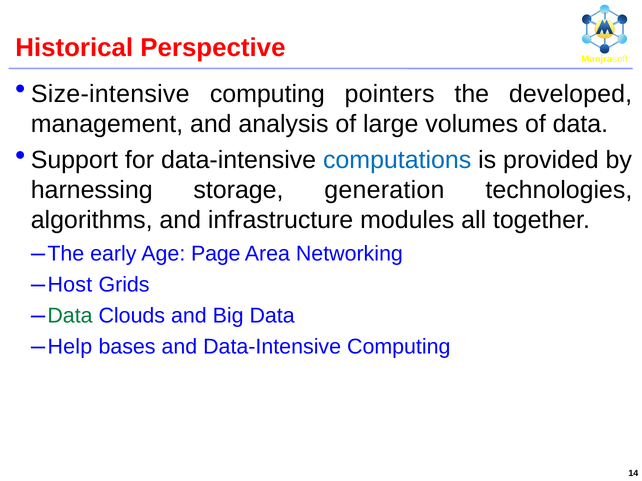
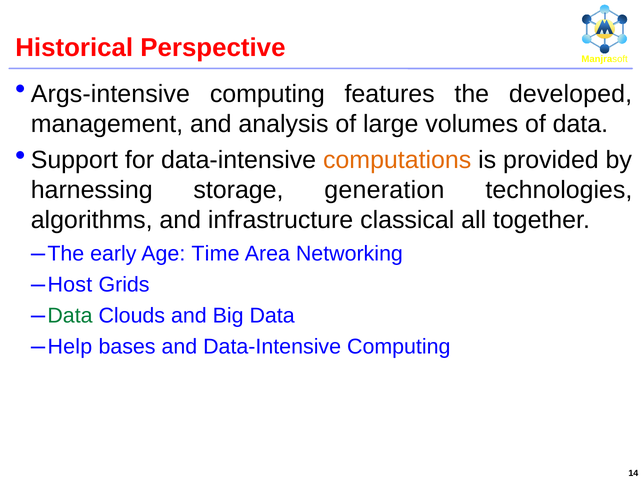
Size-intensive: Size-intensive -> Args-intensive (110, 94)
pointers: pointers -> features (390, 94)
computations colour: blue -> orange (397, 160)
modules: modules -> classical (407, 220)
Page: Page -> Time (216, 254)
